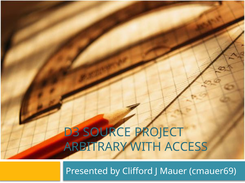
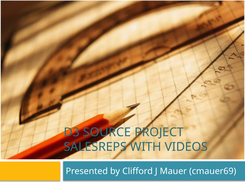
ARBITRARY: ARBITRARY -> SALESREPS (95, 147)
ACCESS: ACCESS -> VIDEOS (186, 147)
